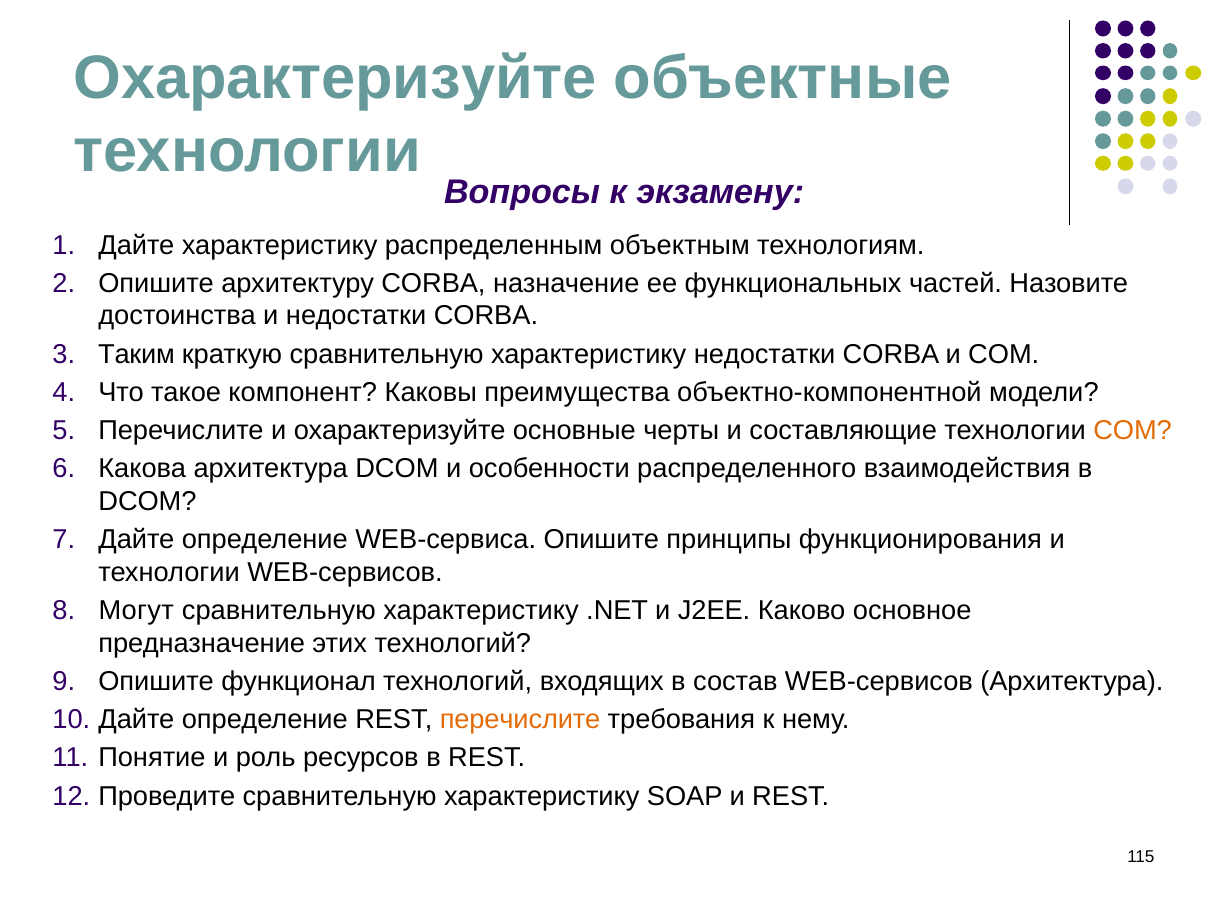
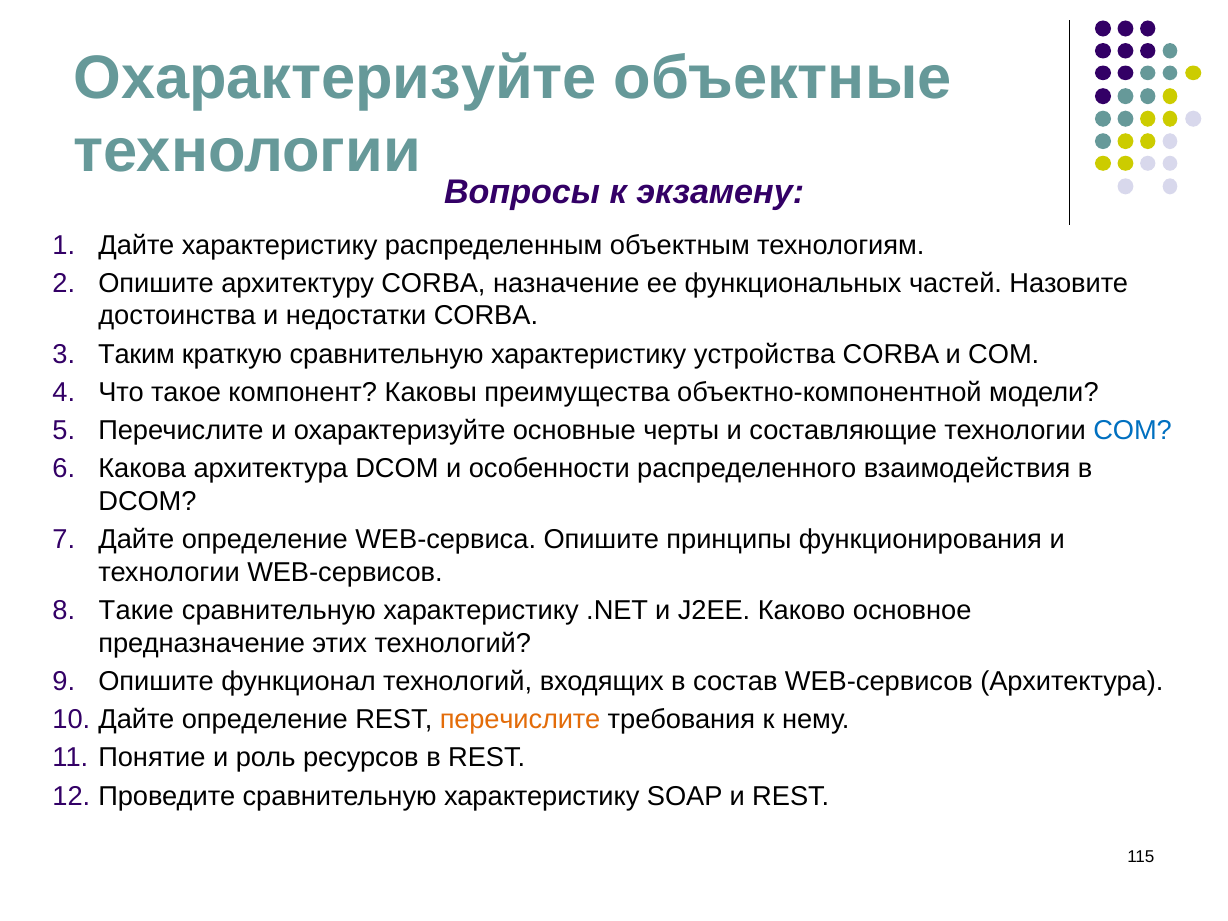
характеристику недостатки: недостатки -> устройства (765, 354)
COM colour: orange -> blue (1133, 431)
Могут: Могут -> Такие (136, 611)
